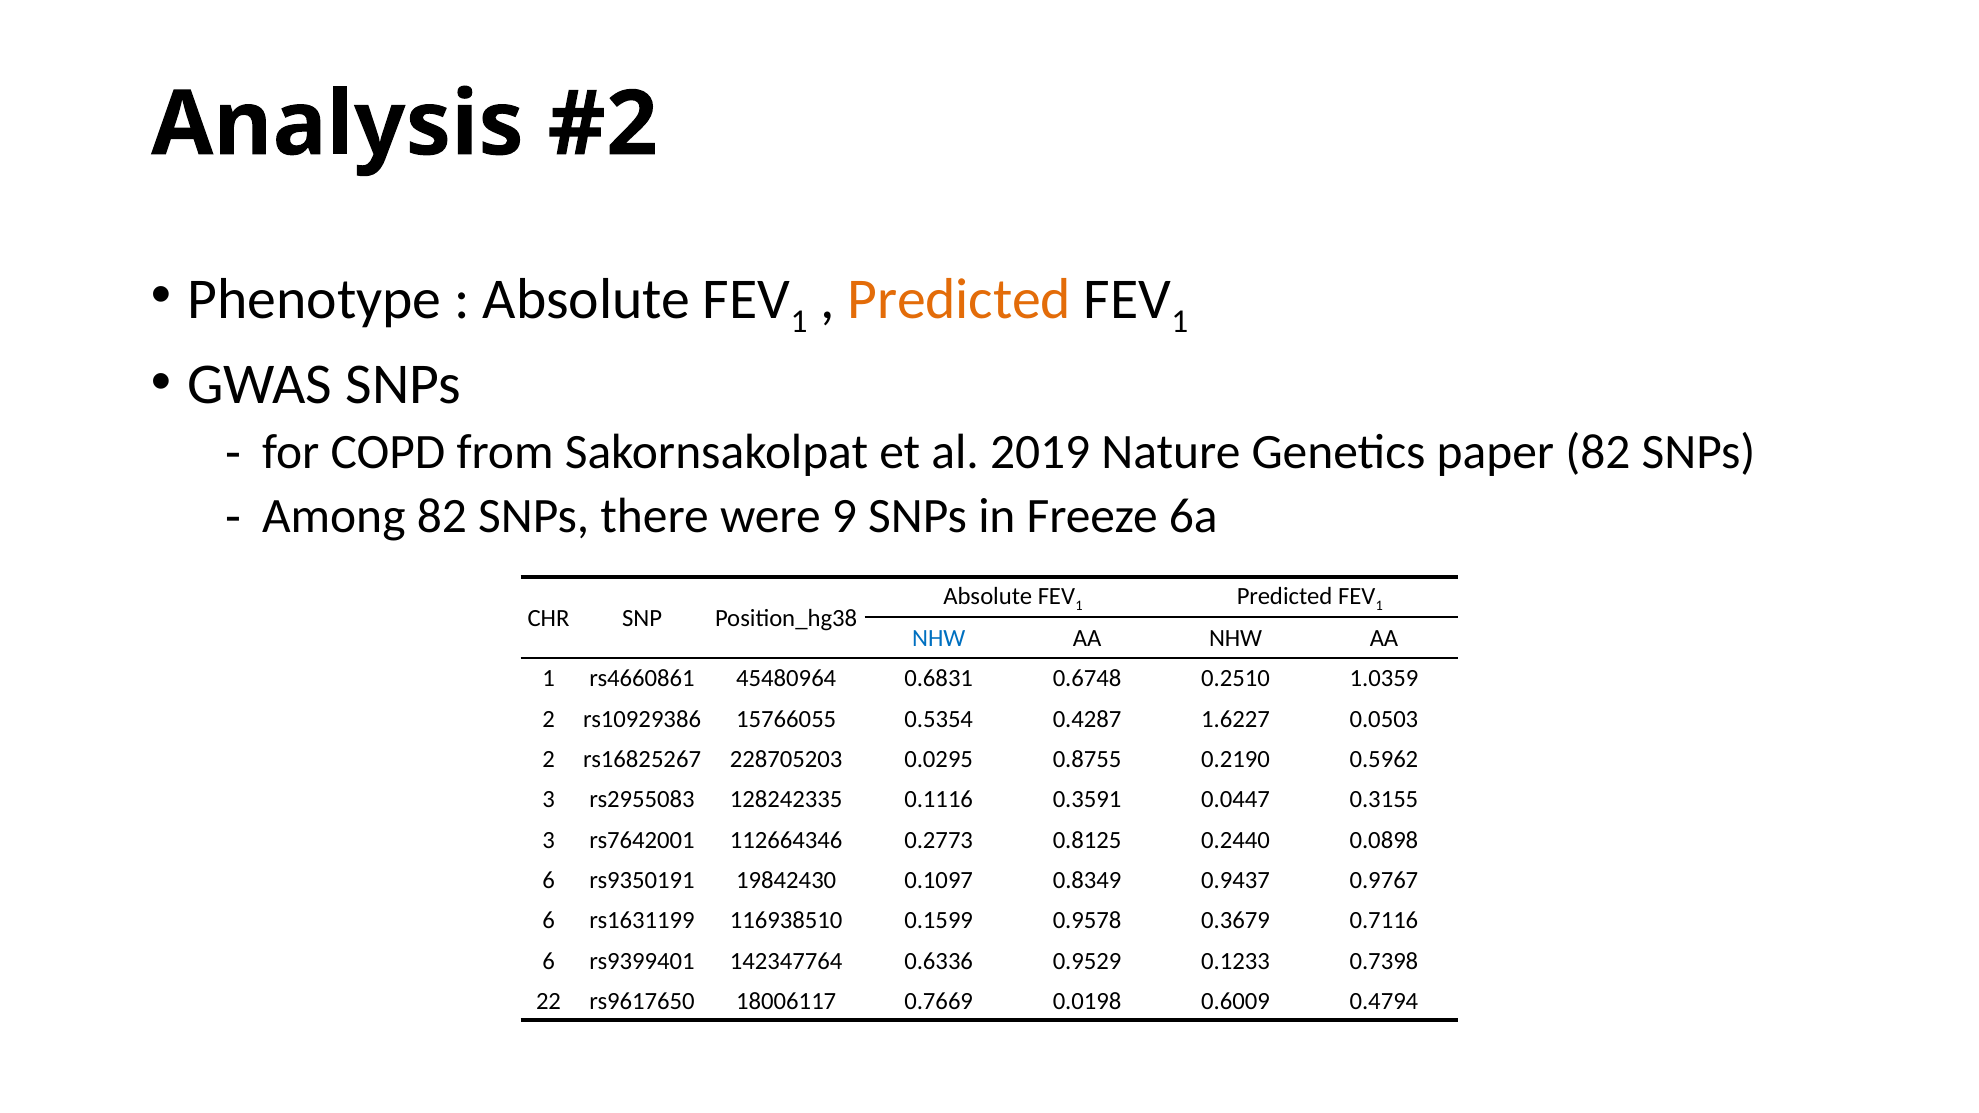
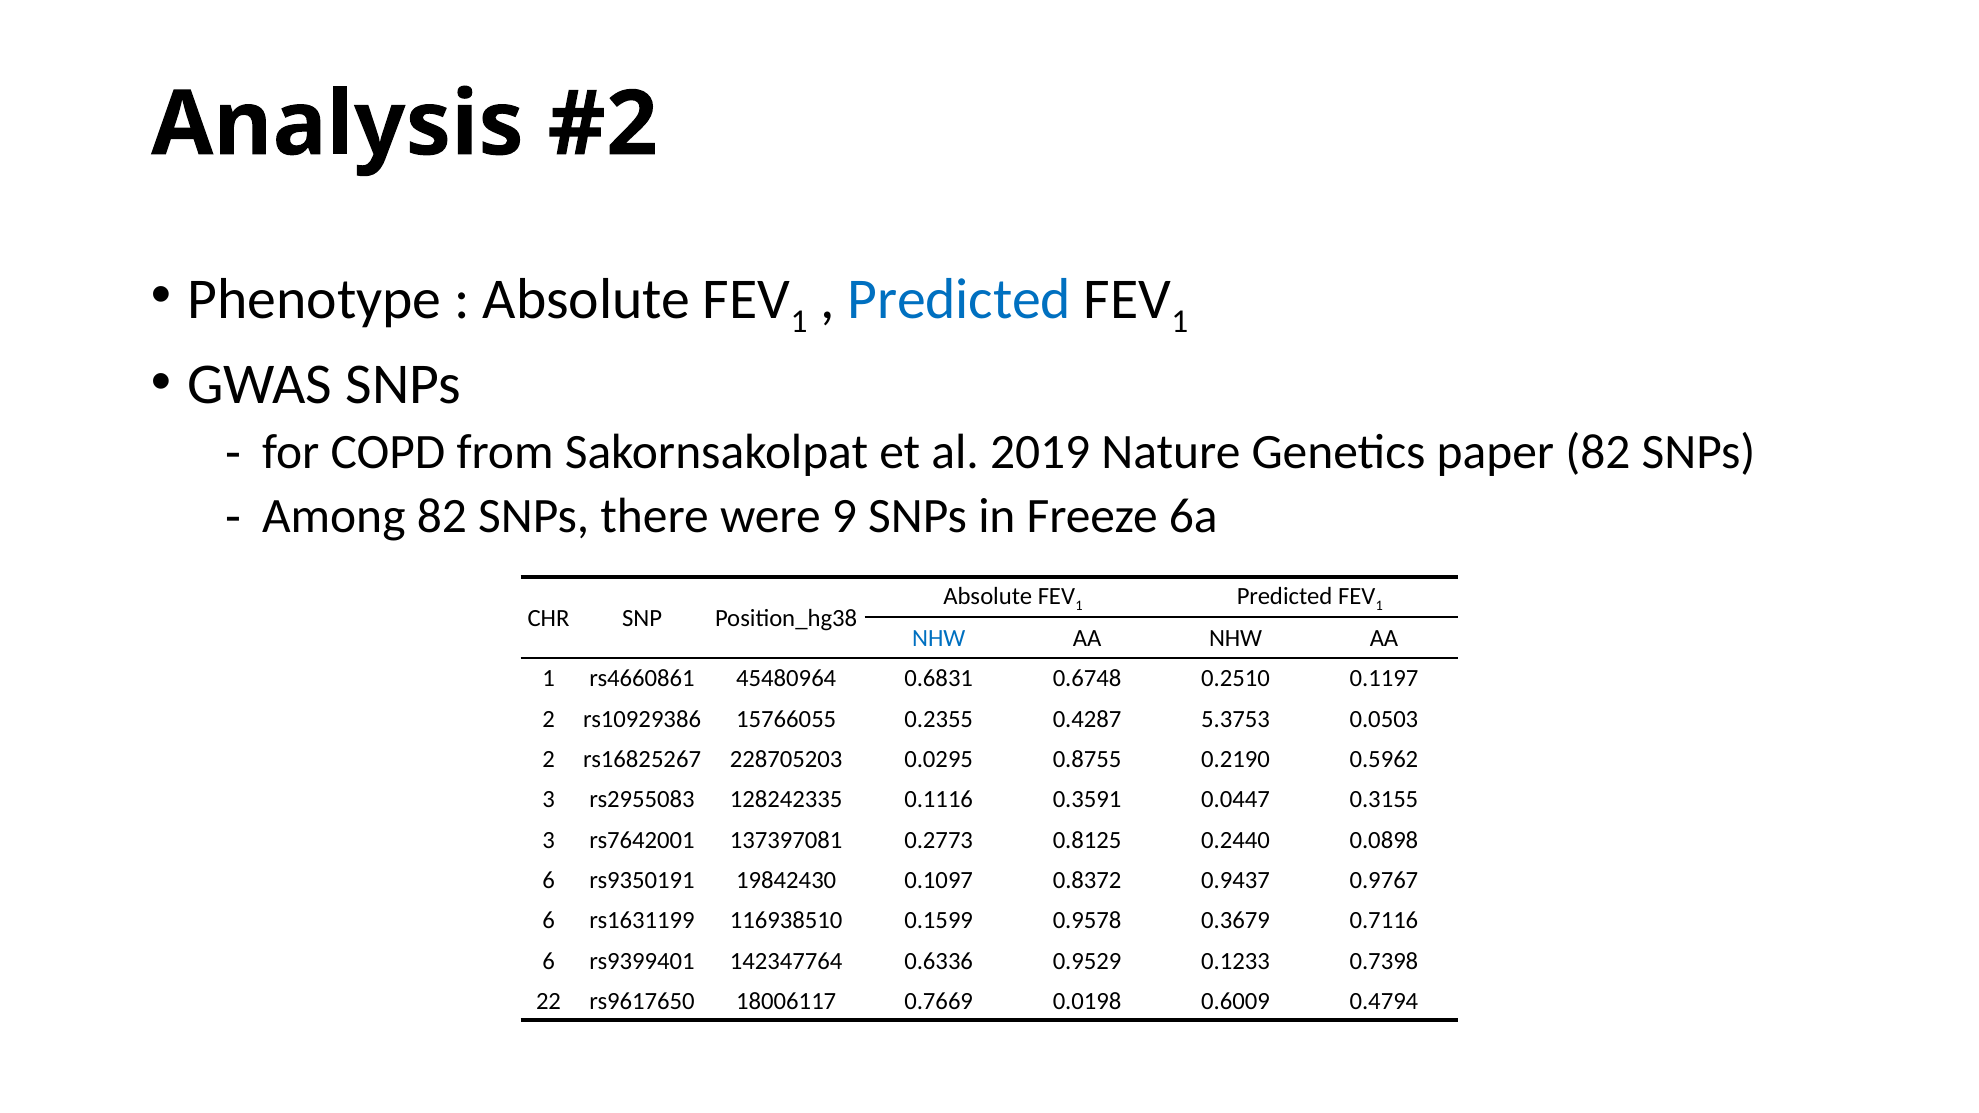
Predicted colour: orange -> blue (959, 299)
1.0359: 1.0359 -> 0.1197 (1384, 679)
0.5354: 0.5354 -> 0.2355 (939, 719)
1.6227: 1.6227 -> 5.3753 (1236, 719)
112664346: 112664346 -> 137397081 (786, 840)
0.8349: 0.8349 -> 0.8372 (1087, 881)
